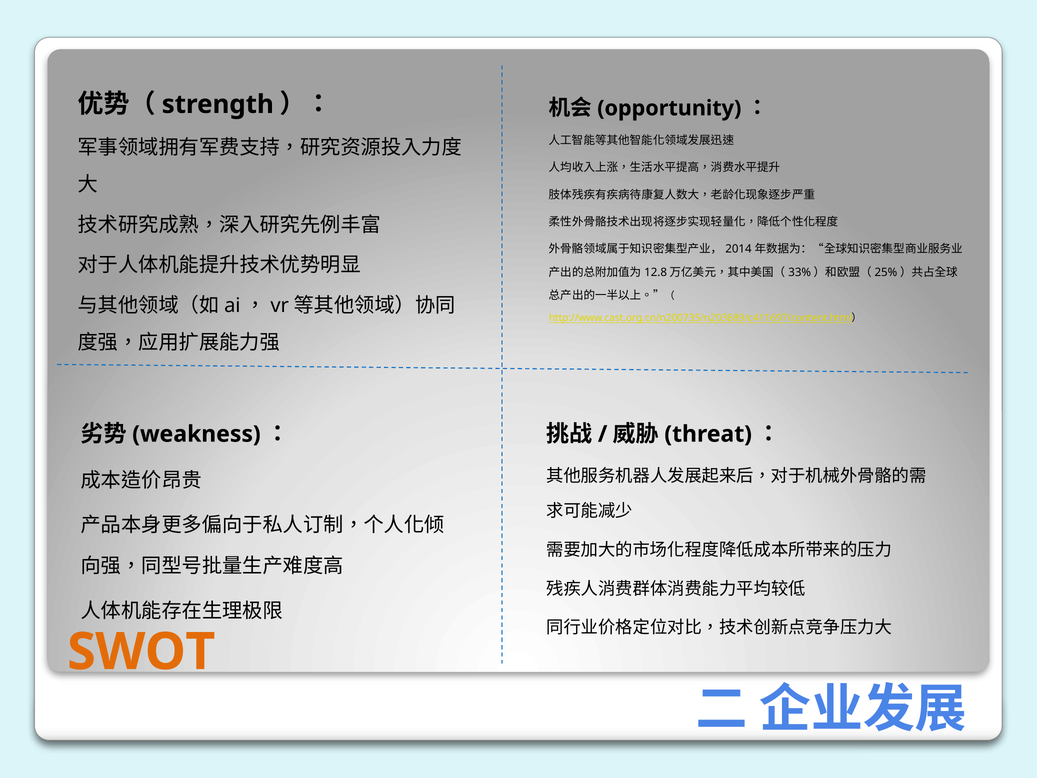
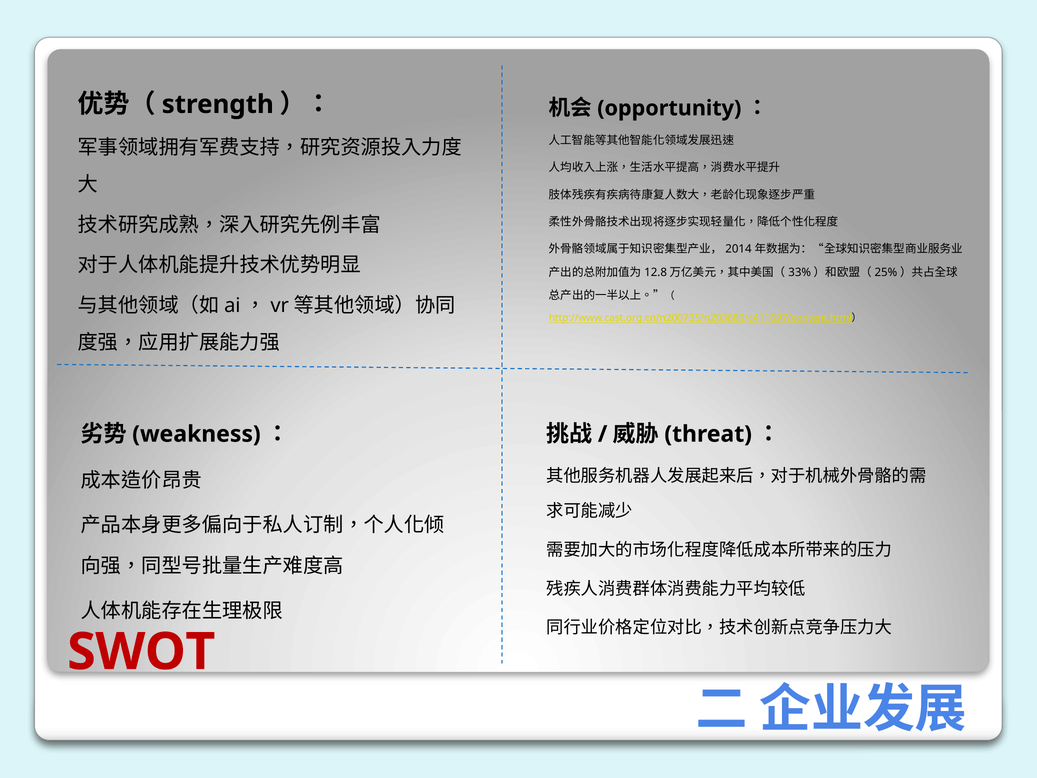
SWOT colour: orange -> red (141, 652)
